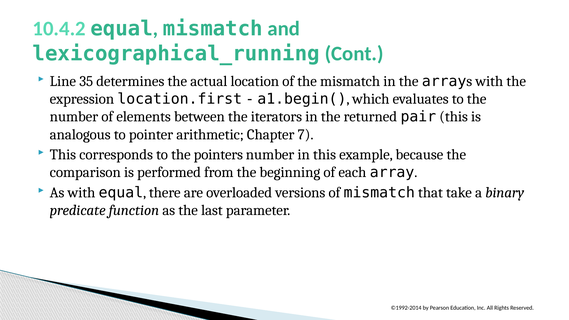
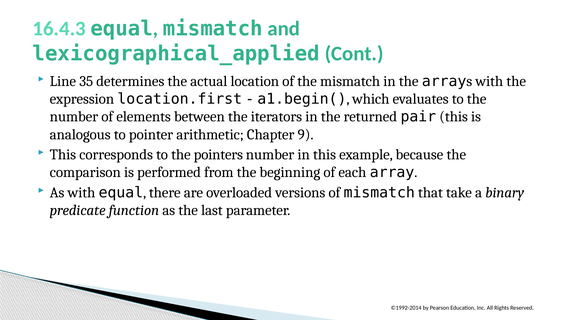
10.4.2: 10.4.2 -> 16.4.3 (59, 29)
lexicographical_running: lexicographical_running -> lexicographical_applied (176, 54)
7: 7 -> 9 (306, 135)
